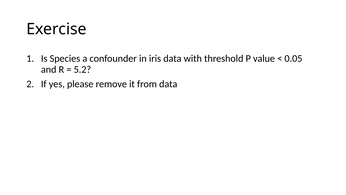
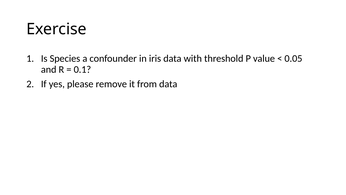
5.2: 5.2 -> 0.1 (82, 69)
